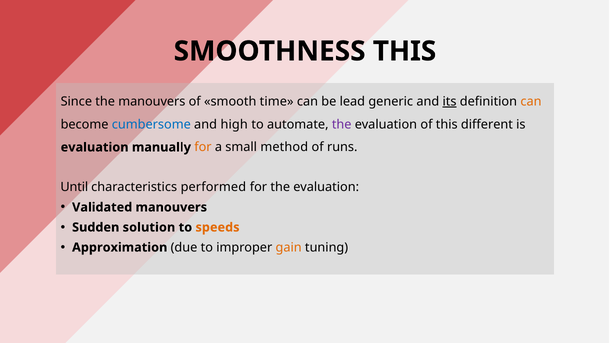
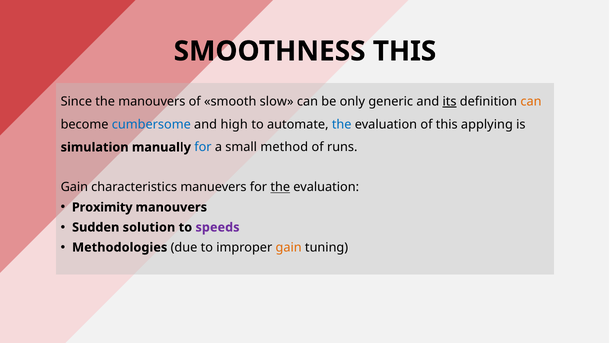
time: time -> slow (277, 102)
lead: lead -> only (352, 102)
the colour: purple -> blue (342, 124)
different: different -> applying (487, 124)
evaluation: evaluation -> simulation (95, 147)
for colour: orange -> blue (203, 147)
Until: Until -> Gain (74, 187)
performed: performed -> manuevers (213, 187)
the underline: none -> present (280, 187)
Validated: Validated -> Proximity (102, 207)
speeds colour: orange -> purple (218, 227)
Approximation: Approximation -> Methodologies (120, 248)
